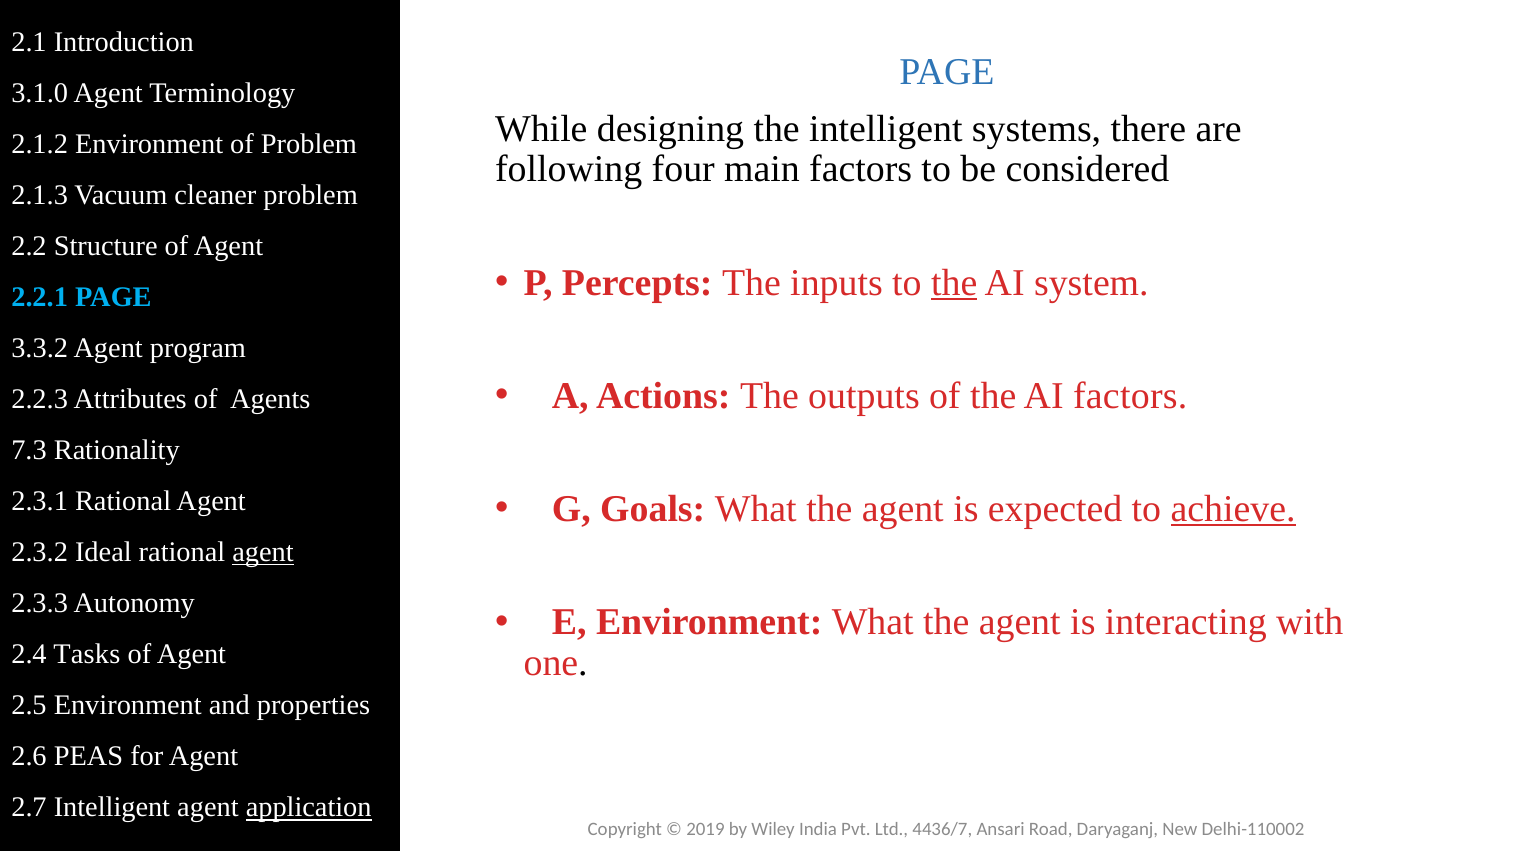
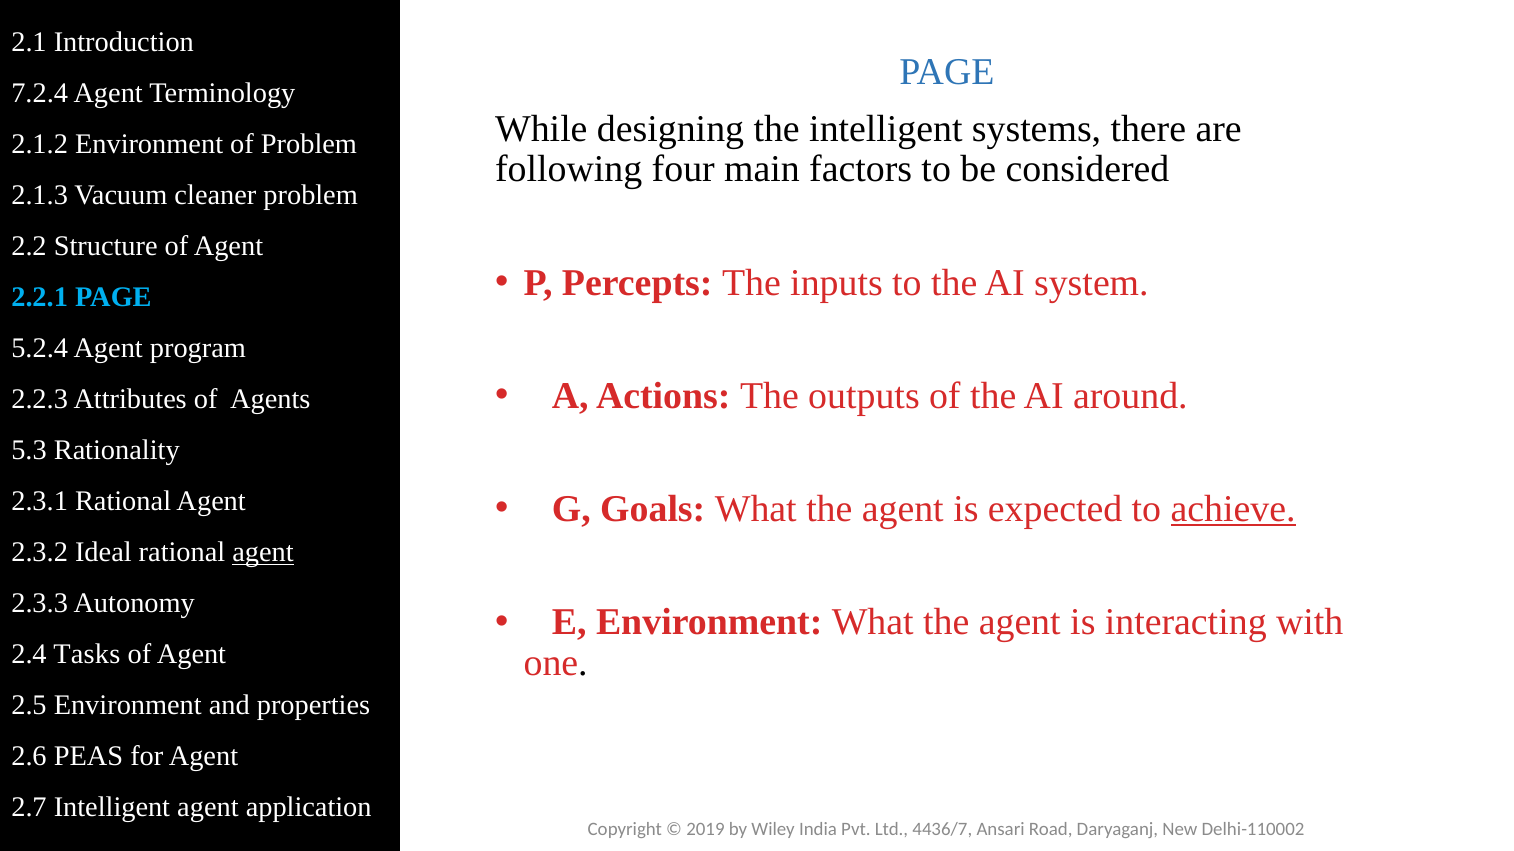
3.1.0: 3.1.0 -> 7.2.4 (40, 93)
the underline: present -> none (954, 283)
3.3.2: 3.3.2 -> 5.2.4 (40, 348)
AI factors: factors -> around (1130, 396)
7.3: 7.3 -> 5.3 (29, 451)
application underline: present -> none (309, 808)
